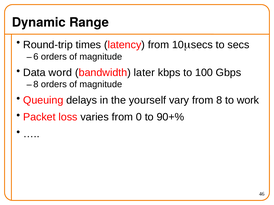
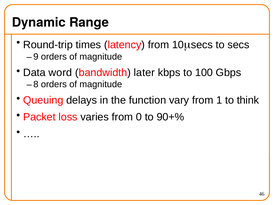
6: 6 -> 9 (36, 57)
yourself: yourself -> function (148, 100)
from 8: 8 -> 1 (219, 100)
work: work -> think (248, 100)
